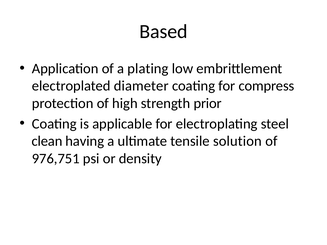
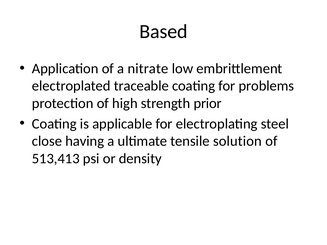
plating: plating -> nitrate (148, 69)
diameter: diameter -> traceable (141, 86)
compress: compress -> problems (266, 86)
clean: clean -> close (47, 141)
976,751: 976,751 -> 513,413 (56, 159)
